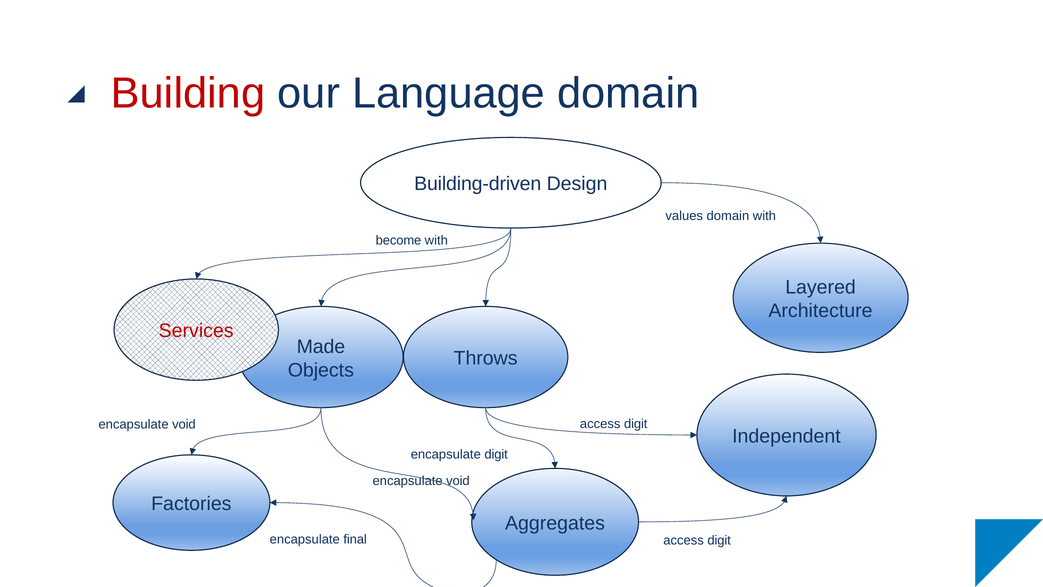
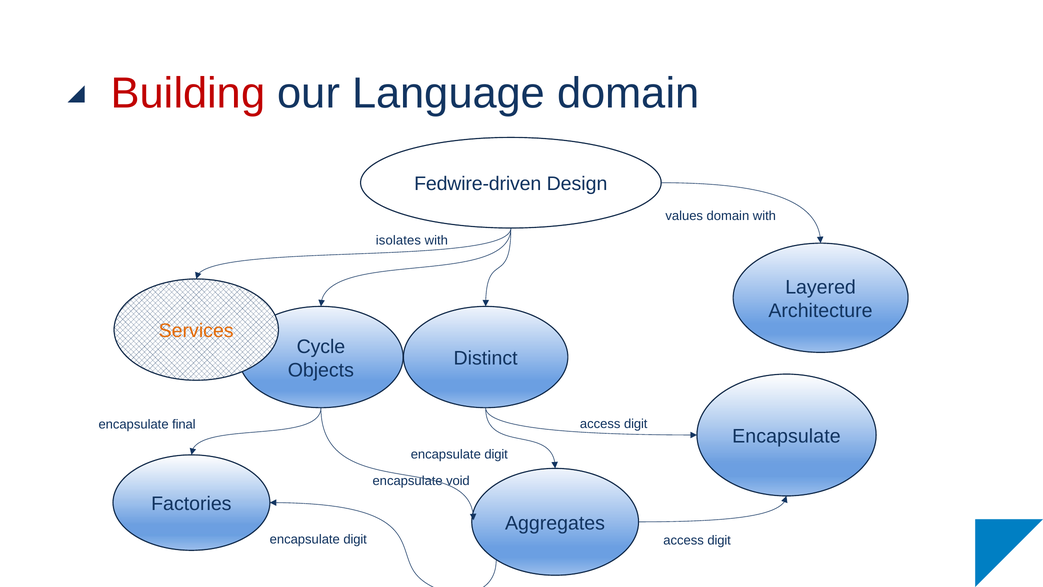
Building-driven: Building-driven -> Fedwire-driven (478, 184)
become: become -> isolates (398, 240)
Services colour: red -> orange (196, 331)
Made: Made -> Cycle (321, 346)
Throws: Throws -> Distinct (486, 358)
void: void -> final (184, 424)
Independent: Independent -> Encapsulate (786, 436)
final: final -> digit (355, 539)
